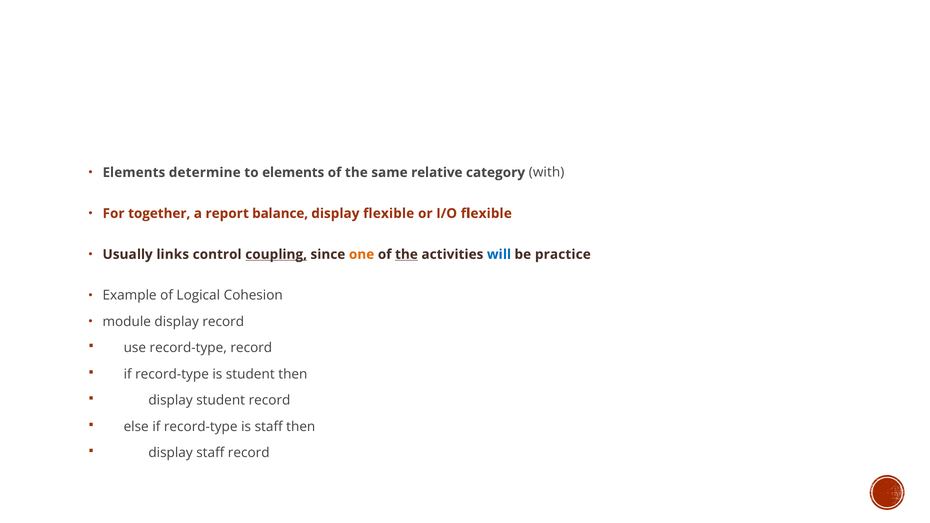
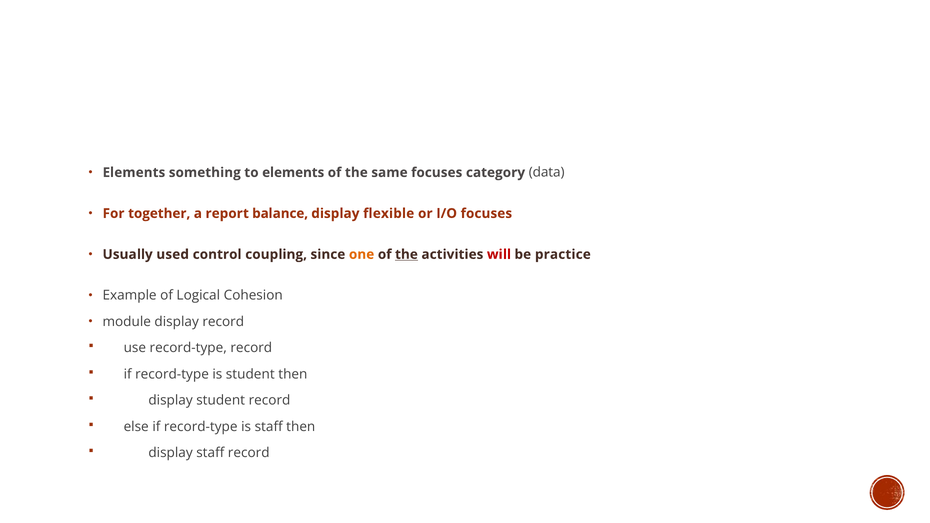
determine: determine -> something (205, 173)
same relative: relative -> focuses (437, 173)
with: with -> data (547, 173)
I/O flexible: flexible -> focuses (486, 214)
links: links -> used (173, 254)
coupling underline: present -> none (276, 254)
will colour: blue -> red (499, 254)
